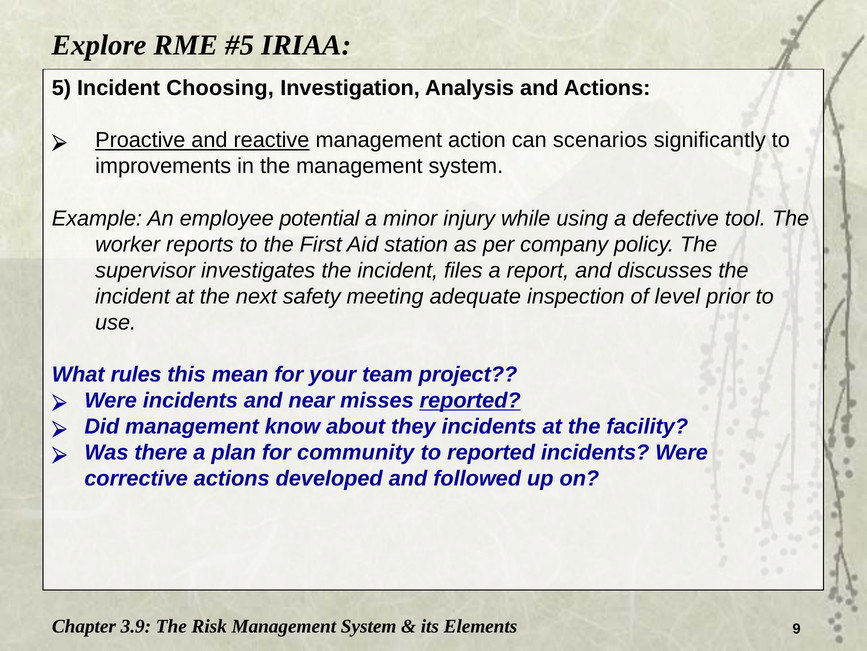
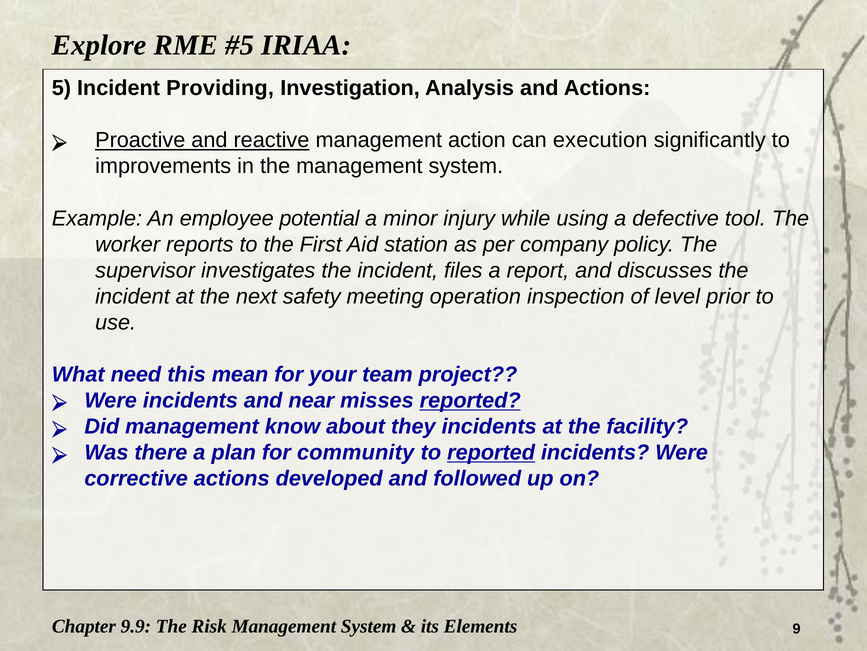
Choosing: Choosing -> Providing (220, 88)
scenarios: scenarios -> execution (600, 140)
adequate: adequate -> operation (475, 296)
rules: rules -> need (136, 374)
reported underline: none -> present (491, 452)
3.9: 3.9 -> 9.9 (136, 626)
